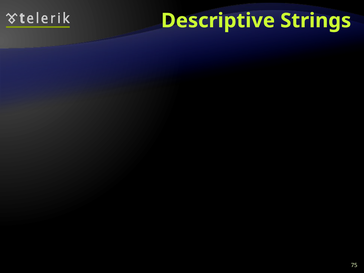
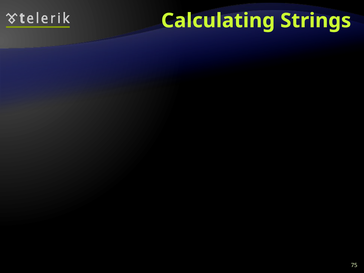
Descriptive: Descriptive -> Calculating (218, 21)
